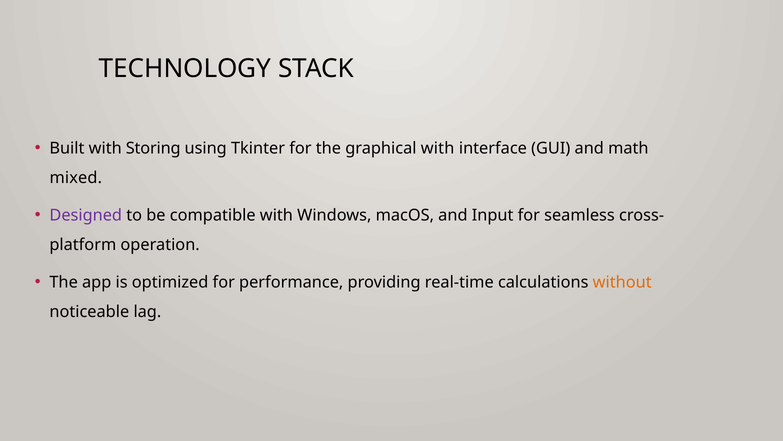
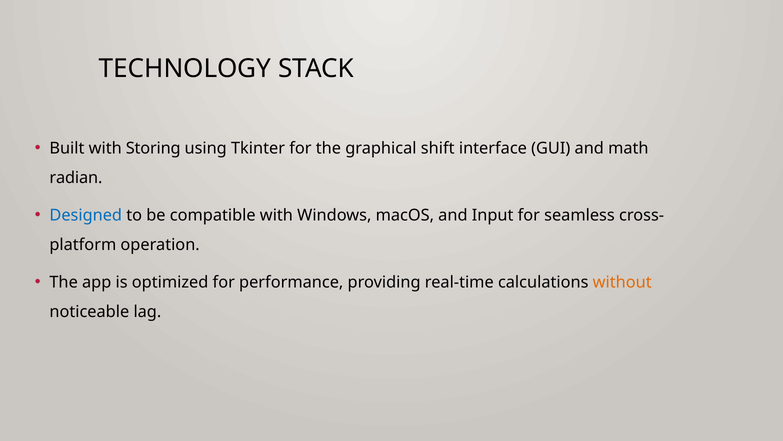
graphical with: with -> shift (438, 148)
mixed: mixed -> radian (76, 178)
Designed colour: purple -> blue (86, 215)
